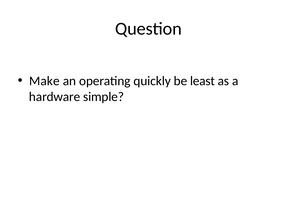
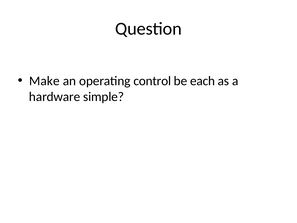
quickly: quickly -> control (152, 81)
least: least -> each (203, 81)
